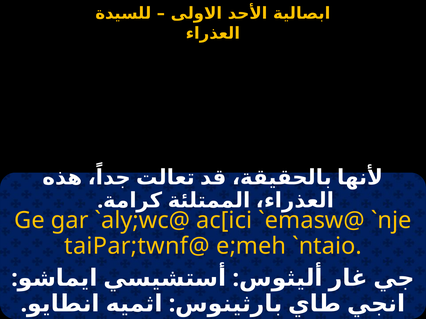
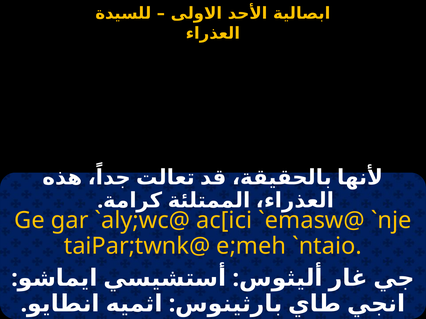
taiPar;twnf@: taiPar;twnf@ -> taiPar;twnk@ (137, 246)
